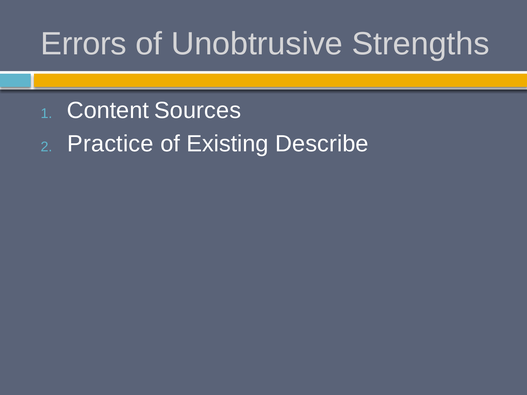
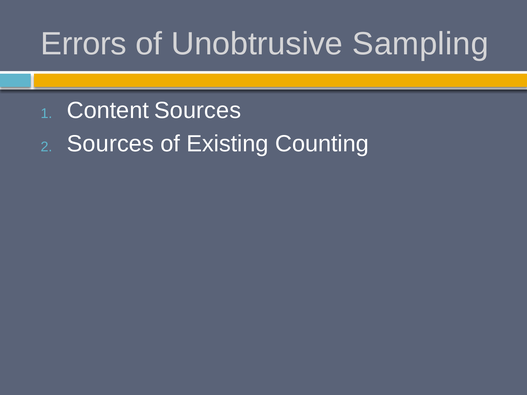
Strengths: Strengths -> Sampling (420, 44)
Practice: Practice -> Sources (110, 144)
Describe: Describe -> Counting (322, 144)
